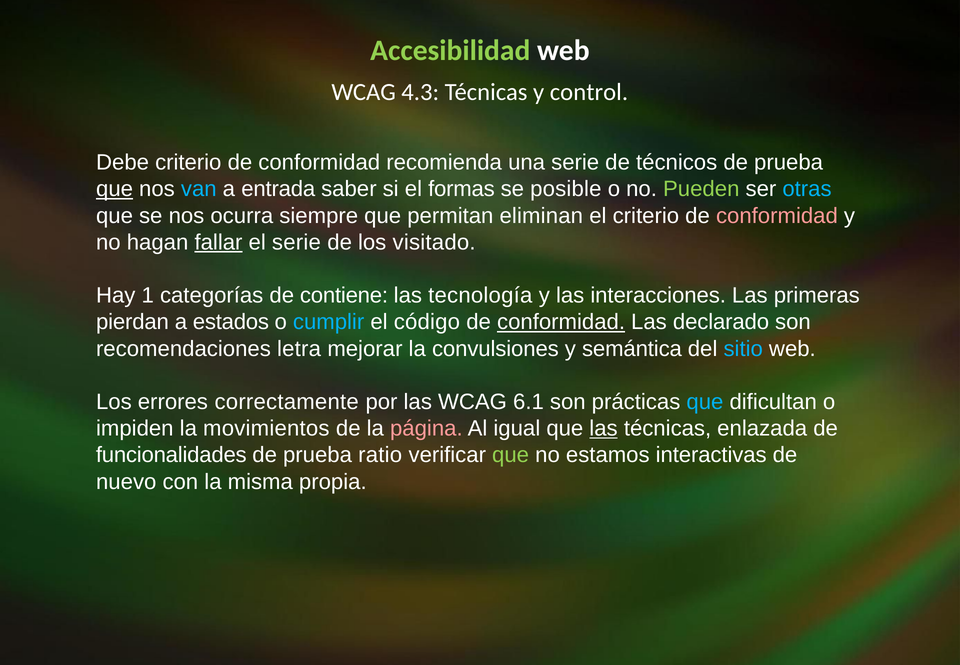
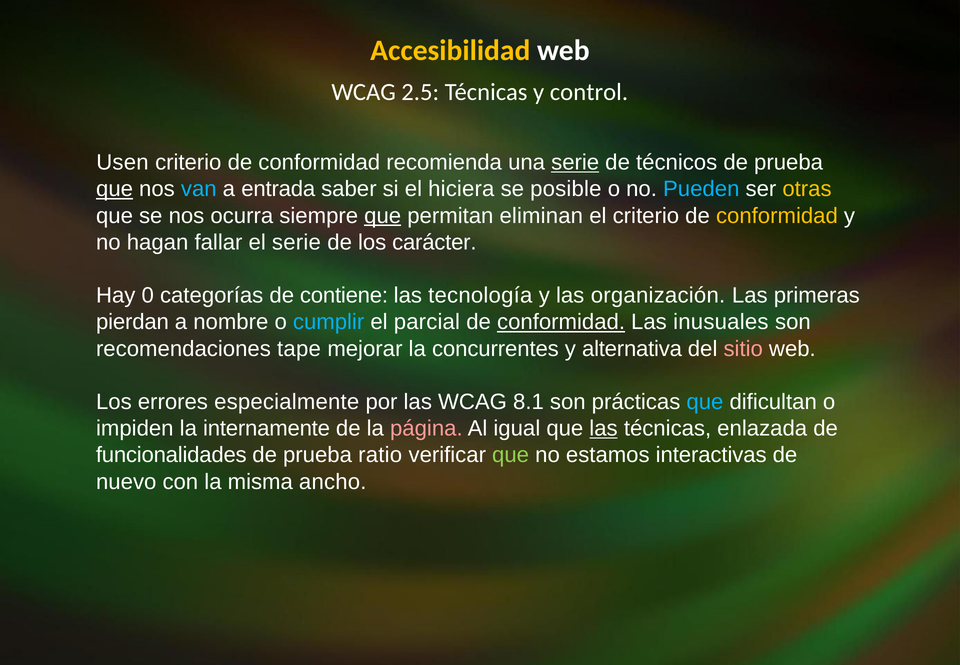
Accesibilidad colour: light green -> yellow (450, 51)
4.3: 4.3 -> 2.5 (420, 92)
Debe: Debe -> Usen (122, 162)
serie underline: none -> present (575, 162)
formas: formas -> hiciera (461, 189)
Pueden colour: light green -> light blue (701, 189)
otras colour: light blue -> yellow (807, 189)
que underline: none -> present (383, 216)
conformidad colour: pink -> yellow (777, 216)
fallar underline: present -> none (219, 242)
visitado: visitado -> carácter (434, 242)
1: 1 -> 0 (148, 295)
interacciones: interacciones -> organización (658, 295)
estados: estados -> nombre (231, 322)
código: código -> parcial (427, 322)
declarado: declarado -> inusuales (721, 322)
letra: letra -> tape (299, 349)
convulsiones: convulsiones -> concurrentes (495, 349)
semántica: semántica -> alternativa (632, 349)
sitio colour: light blue -> pink (743, 349)
correctamente: correctamente -> especialmente (287, 402)
6.1: 6.1 -> 8.1 (528, 402)
movimientos: movimientos -> internamente (267, 428)
propia: propia -> ancho (333, 481)
